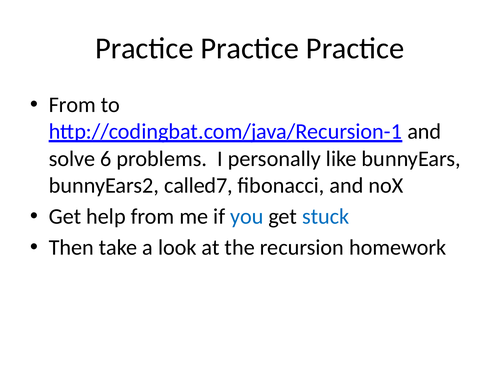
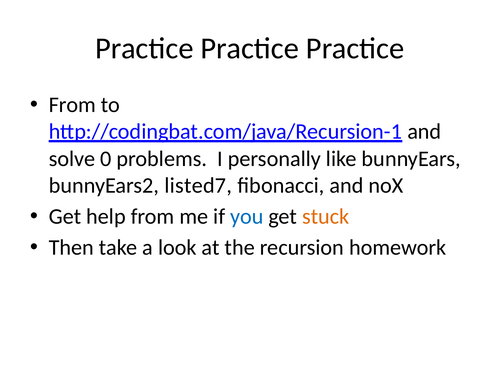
6: 6 -> 0 (106, 159)
called7: called7 -> listed7 (198, 185)
stuck colour: blue -> orange (326, 217)
